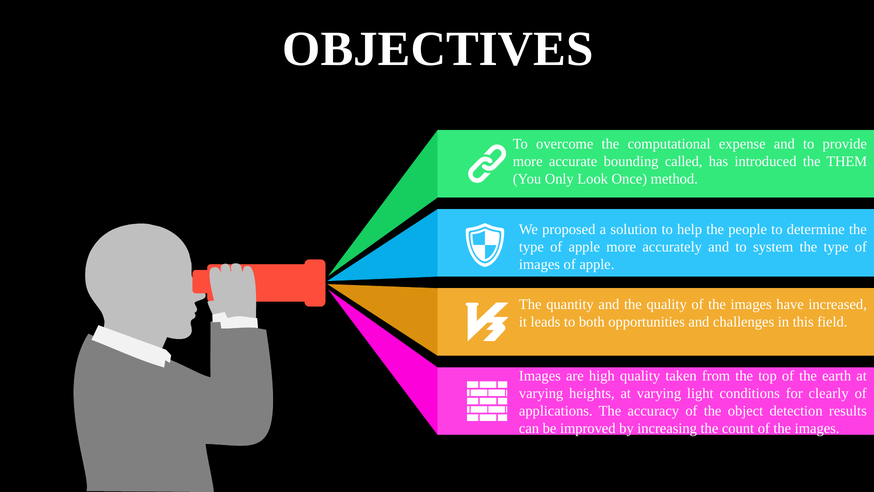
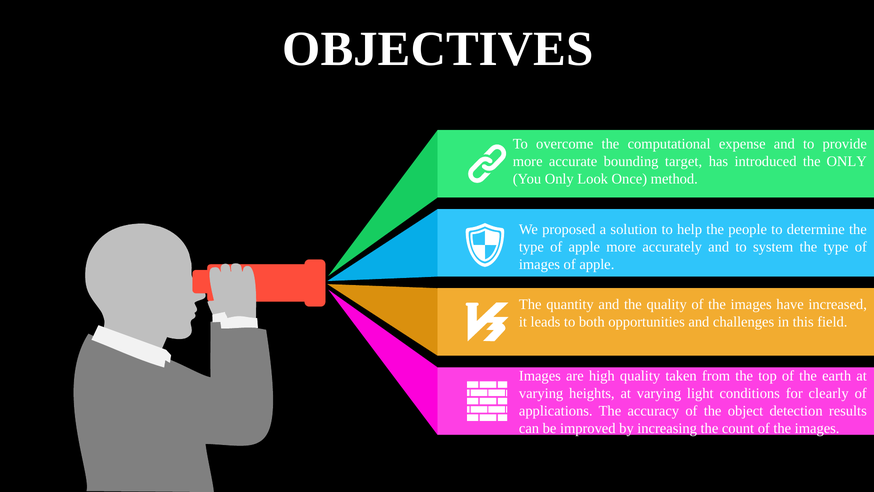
called: called -> target (684, 161)
the THEM: THEM -> ONLY (847, 161)
